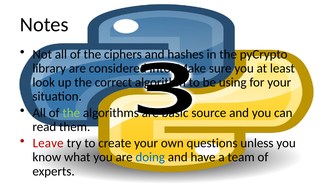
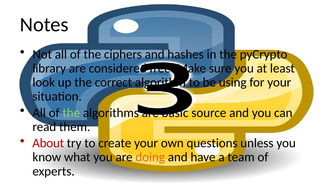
into: into -> free (162, 68)
Leave: Leave -> About (48, 143)
doing colour: blue -> orange (150, 157)
